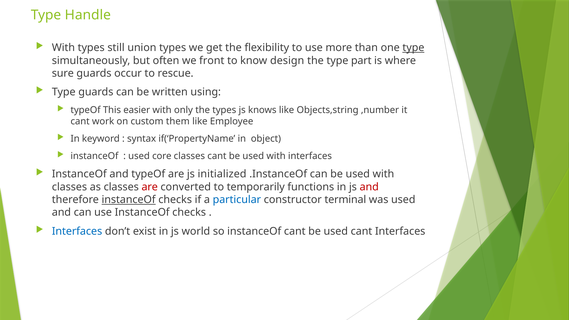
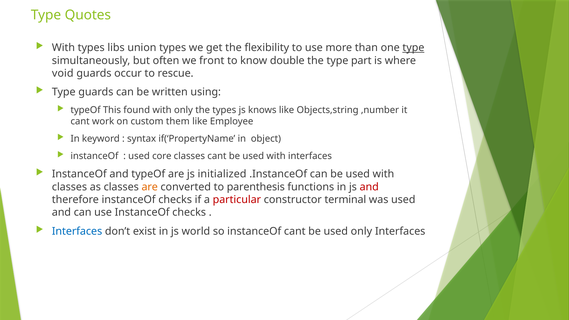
Handle: Handle -> Quotes (88, 15)
still: still -> libs (116, 48)
design: design -> double (287, 61)
sure: sure -> void (63, 73)
easier: easier -> found (137, 110)
are colour: red -> orange (150, 187)
temporarily: temporarily -> parenthesis (256, 187)
instanceOf underline: present -> none (129, 200)
particular colour: blue -> red (237, 200)
used cant: cant -> only (361, 231)
